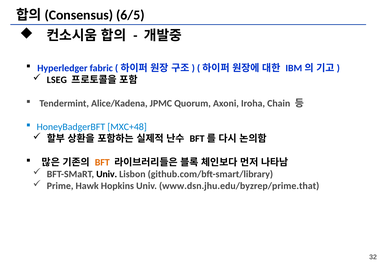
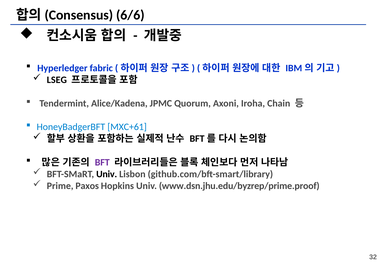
6/5: 6/5 -> 6/6 (130, 15)
MXC+48: MXC+48 -> MXC+61 (127, 127)
BFT colour: orange -> purple (102, 162)
Hawk: Hawk -> Paxos (87, 186)
www.dsn.jhu.edu/byzrep/prime.that: www.dsn.jhu.edu/byzrep/prime.that -> www.dsn.jhu.edu/byzrep/prime.proof (239, 186)
